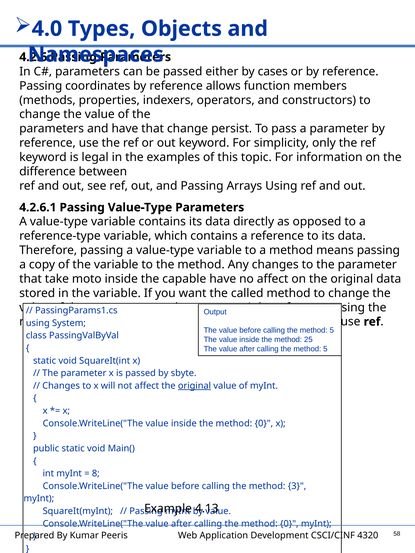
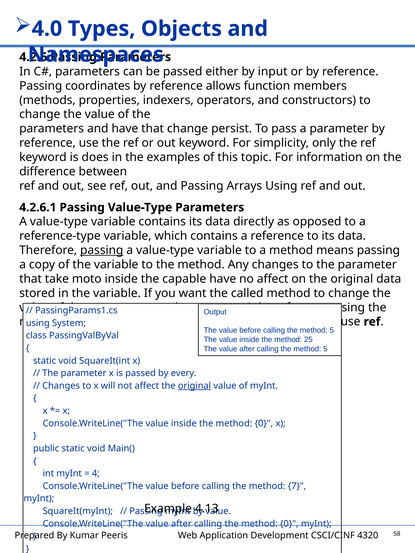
cases: cases -> input (273, 72)
legal: legal -> does (95, 157)
passing underline: none -> present (102, 250)
sbyte: sbyte -> every (184, 373)
8: 8 -> 4 (96, 474)
3: 3 -> 7 (297, 486)
